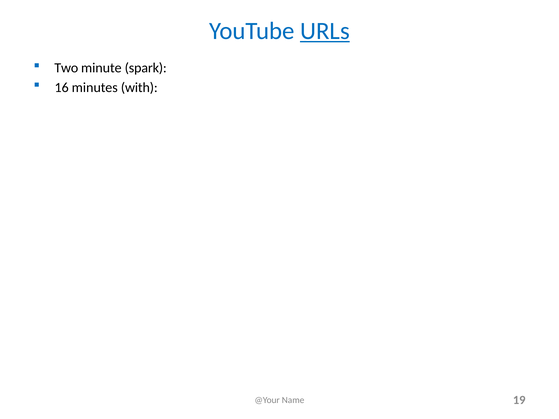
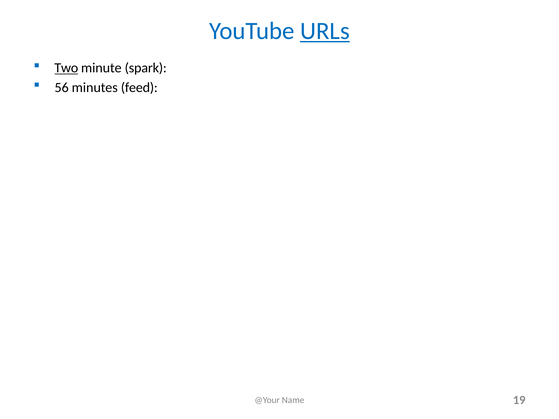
Two underline: none -> present (66, 68)
16: 16 -> 56 (62, 88)
with: with -> feed (139, 88)
